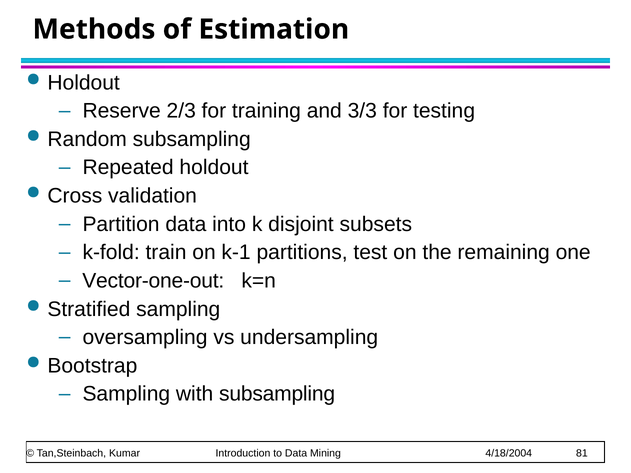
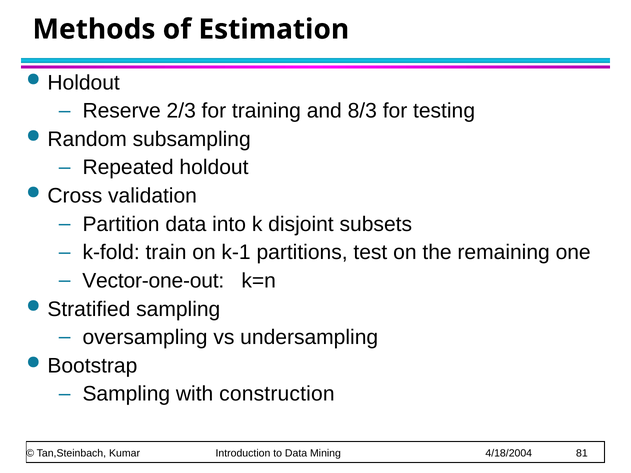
3/3: 3/3 -> 8/3 (362, 111)
with subsampling: subsampling -> construction (277, 394)
